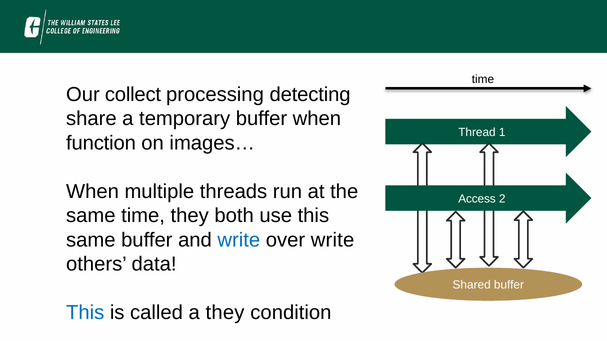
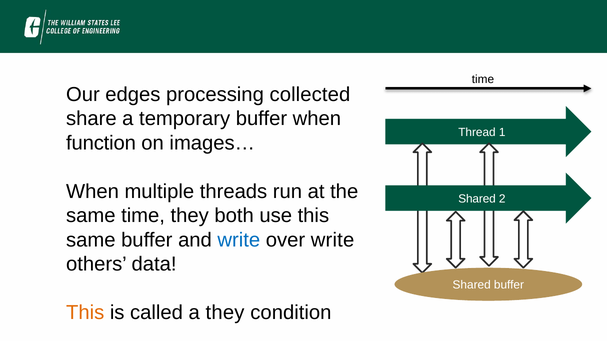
collect: collect -> edges (133, 95)
detecting: detecting -> collected (310, 95)
Access: Access -> Shared (477, 199)
This colour: blue -> orange (85, 313)
